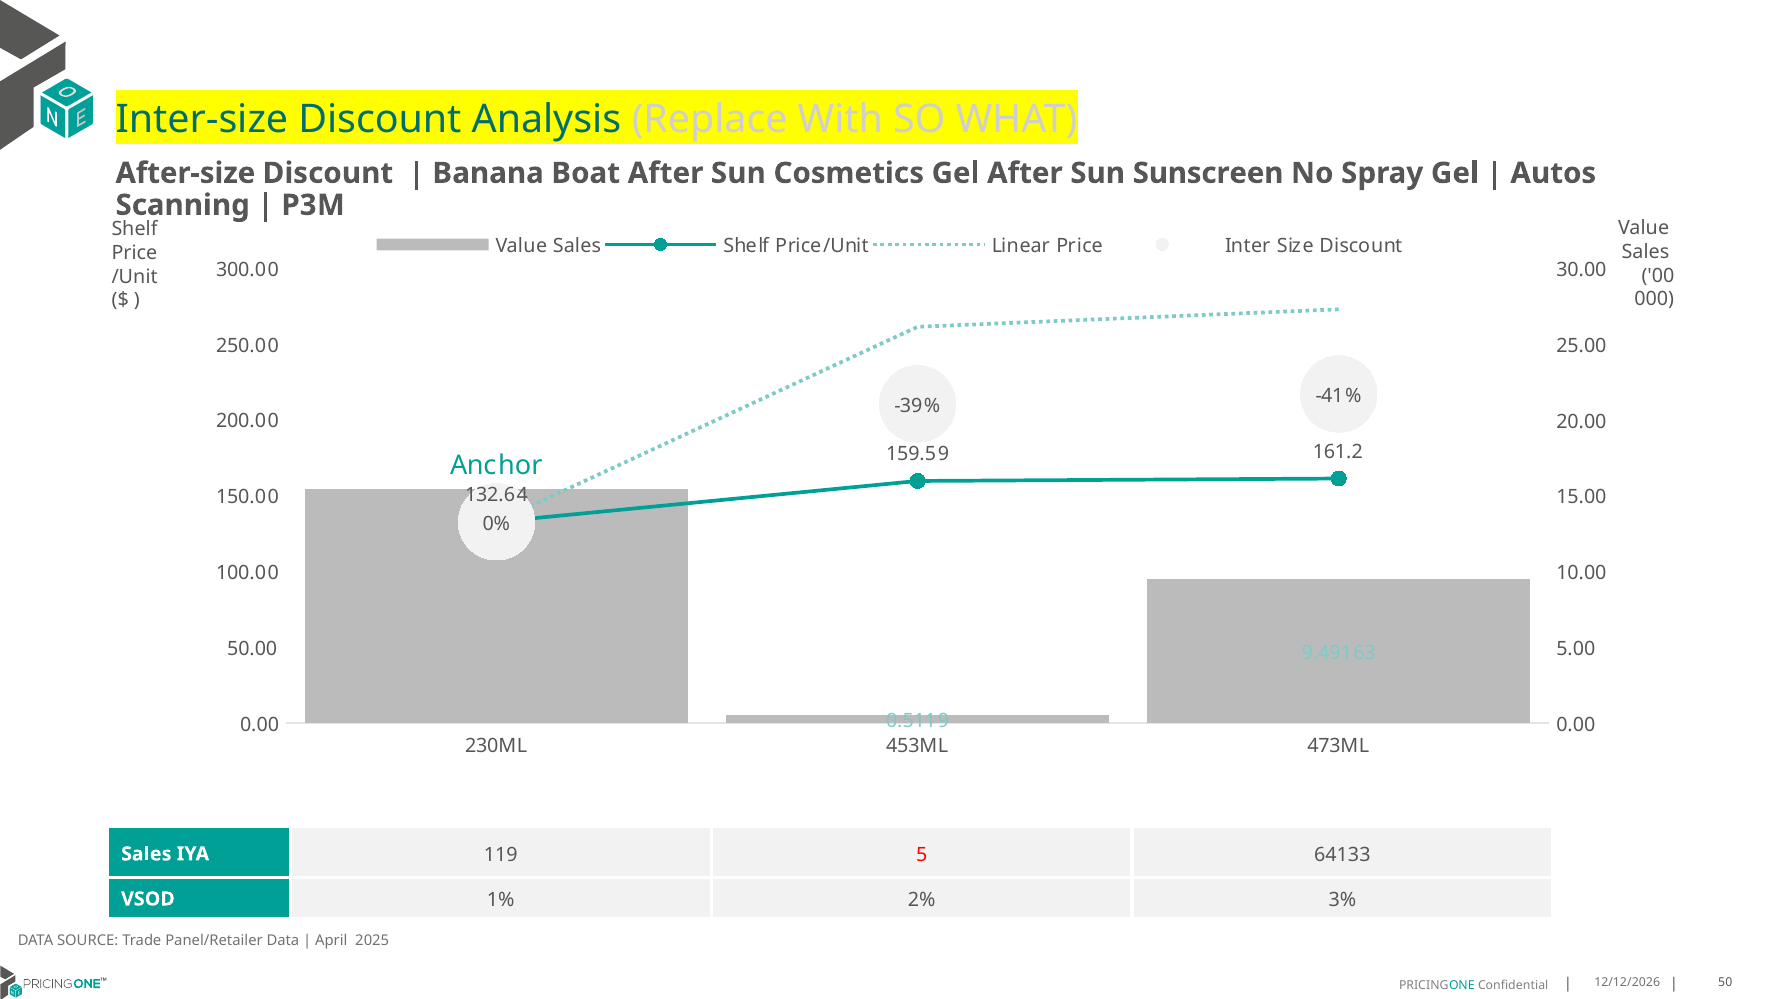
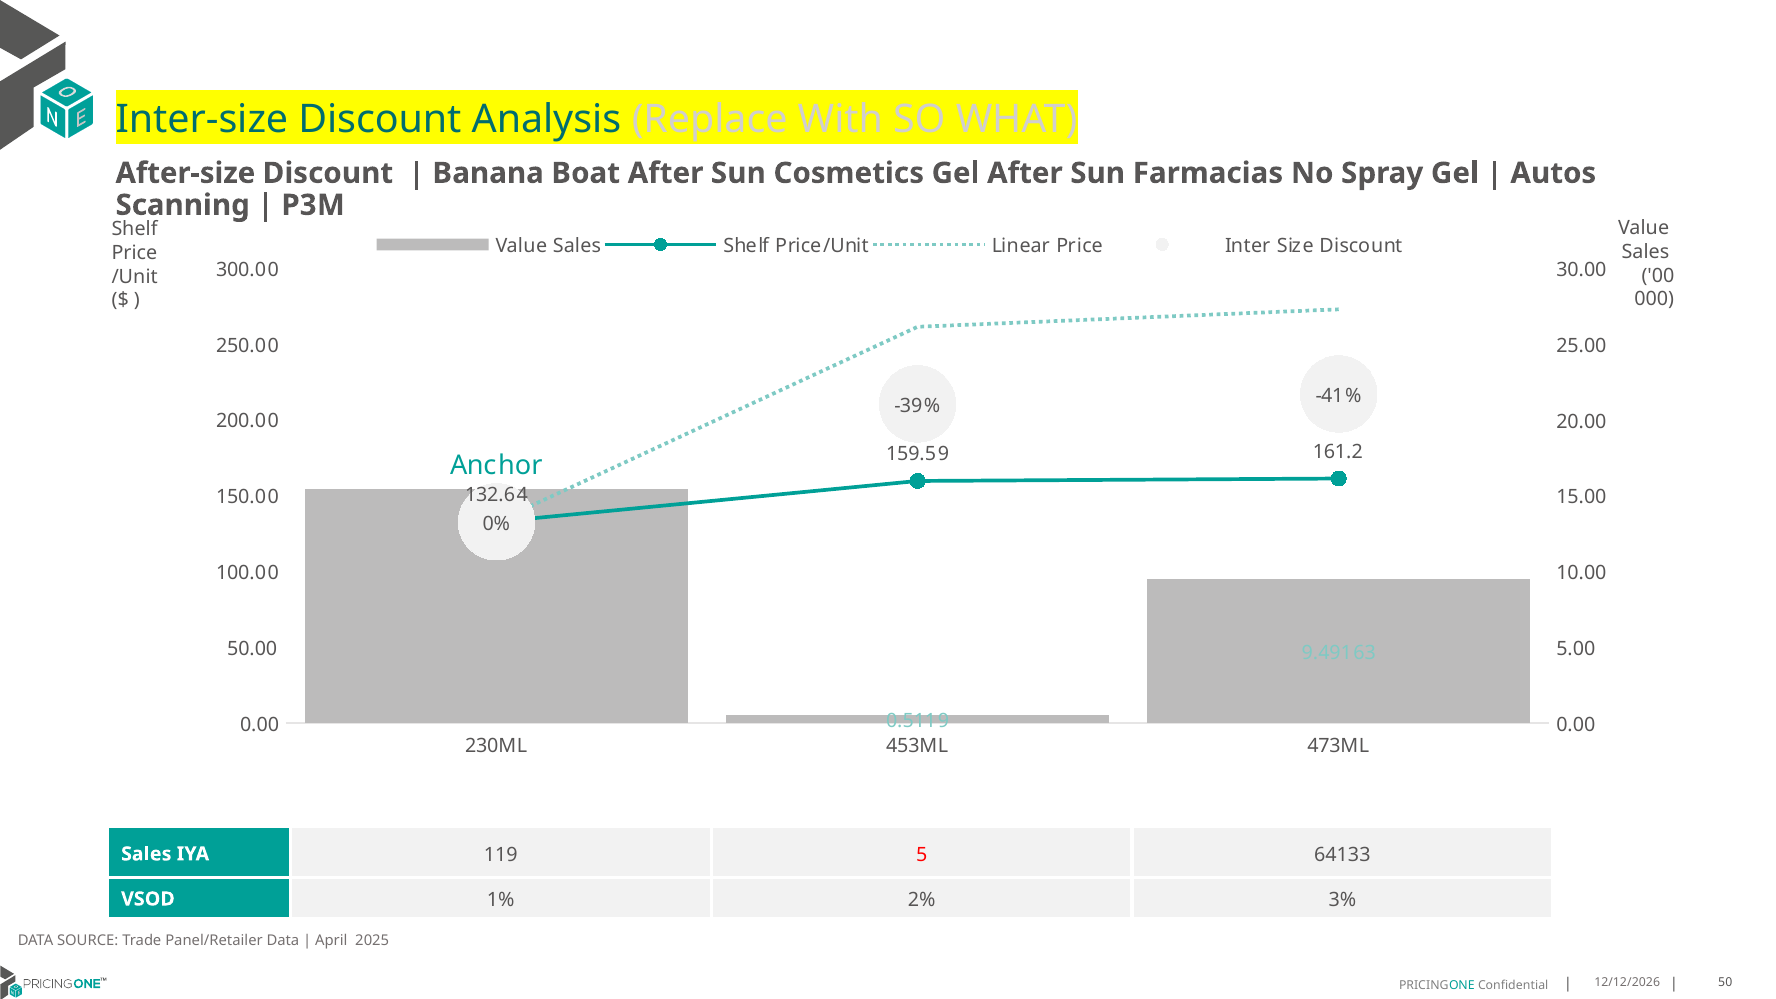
Sunscreen: Sunscreen -> Farmacias (1208, 173)
